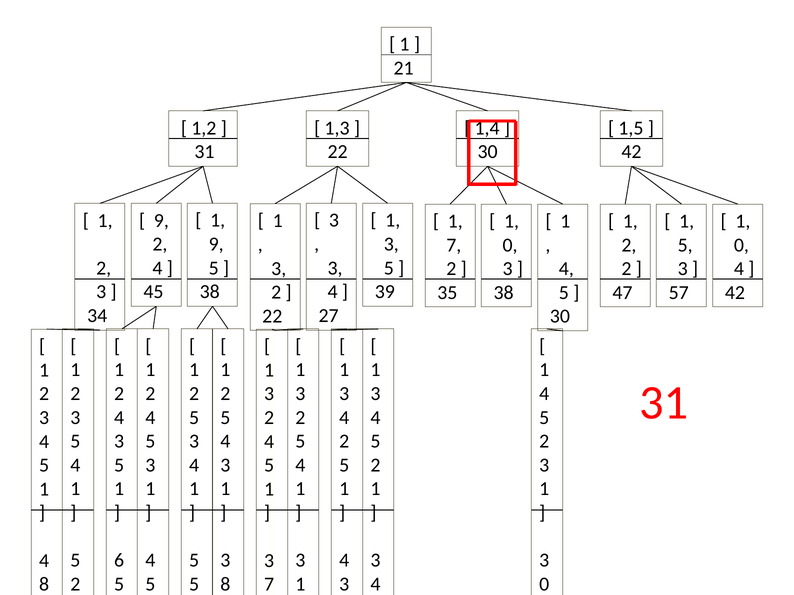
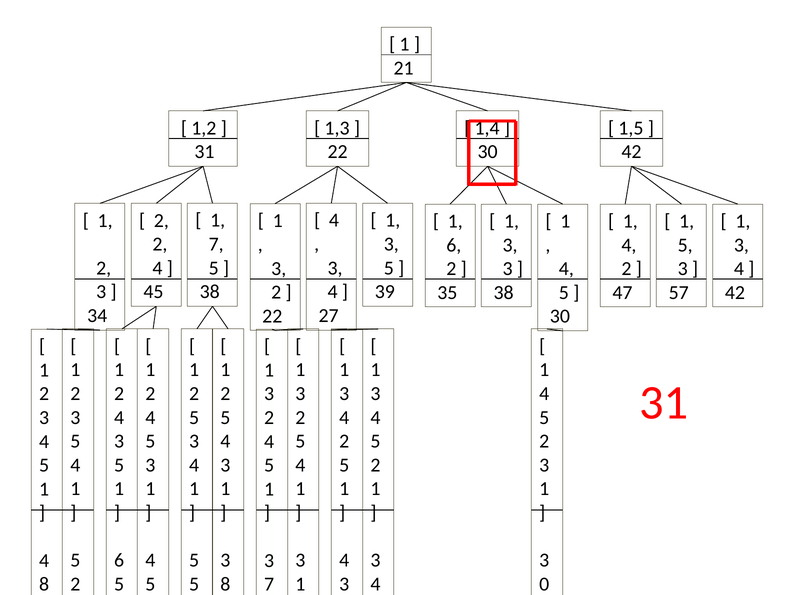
3: 3 -> 4 (334, 221)
9: 9 -> 2 (161, 221)
9: 9 -> 7 (216, 244)
7: 7 -> 6 (454, 245)
0: 0 -> 3 (510, 245)
2: 2 -> 4 (629, 245)
0: 0 -> 3 (741, 245)
